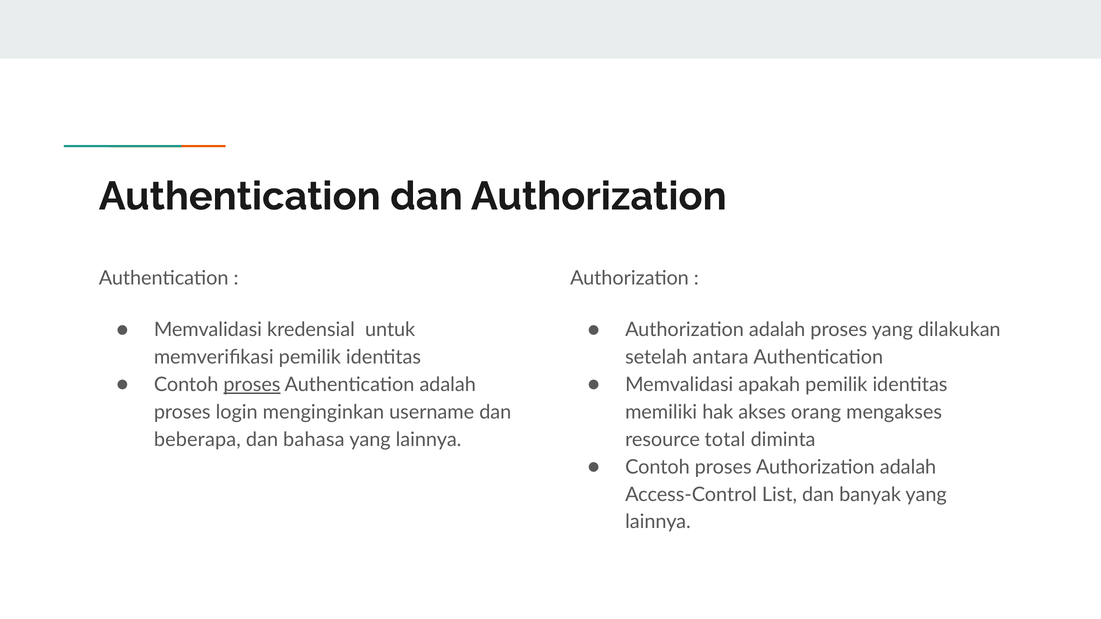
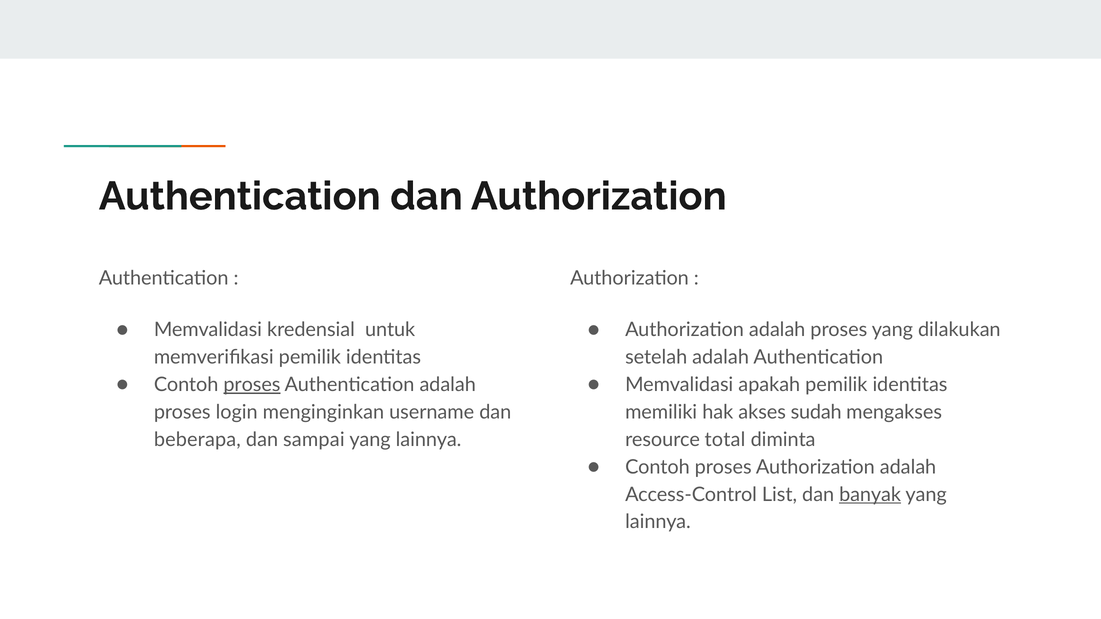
setelah antara: antara -> adalah (721, 358)
orang: orang -> sudah (816, 412)
bahasa: bahasa -> sampai (314, 440)
banyak underline: none -> present (870, 495)
